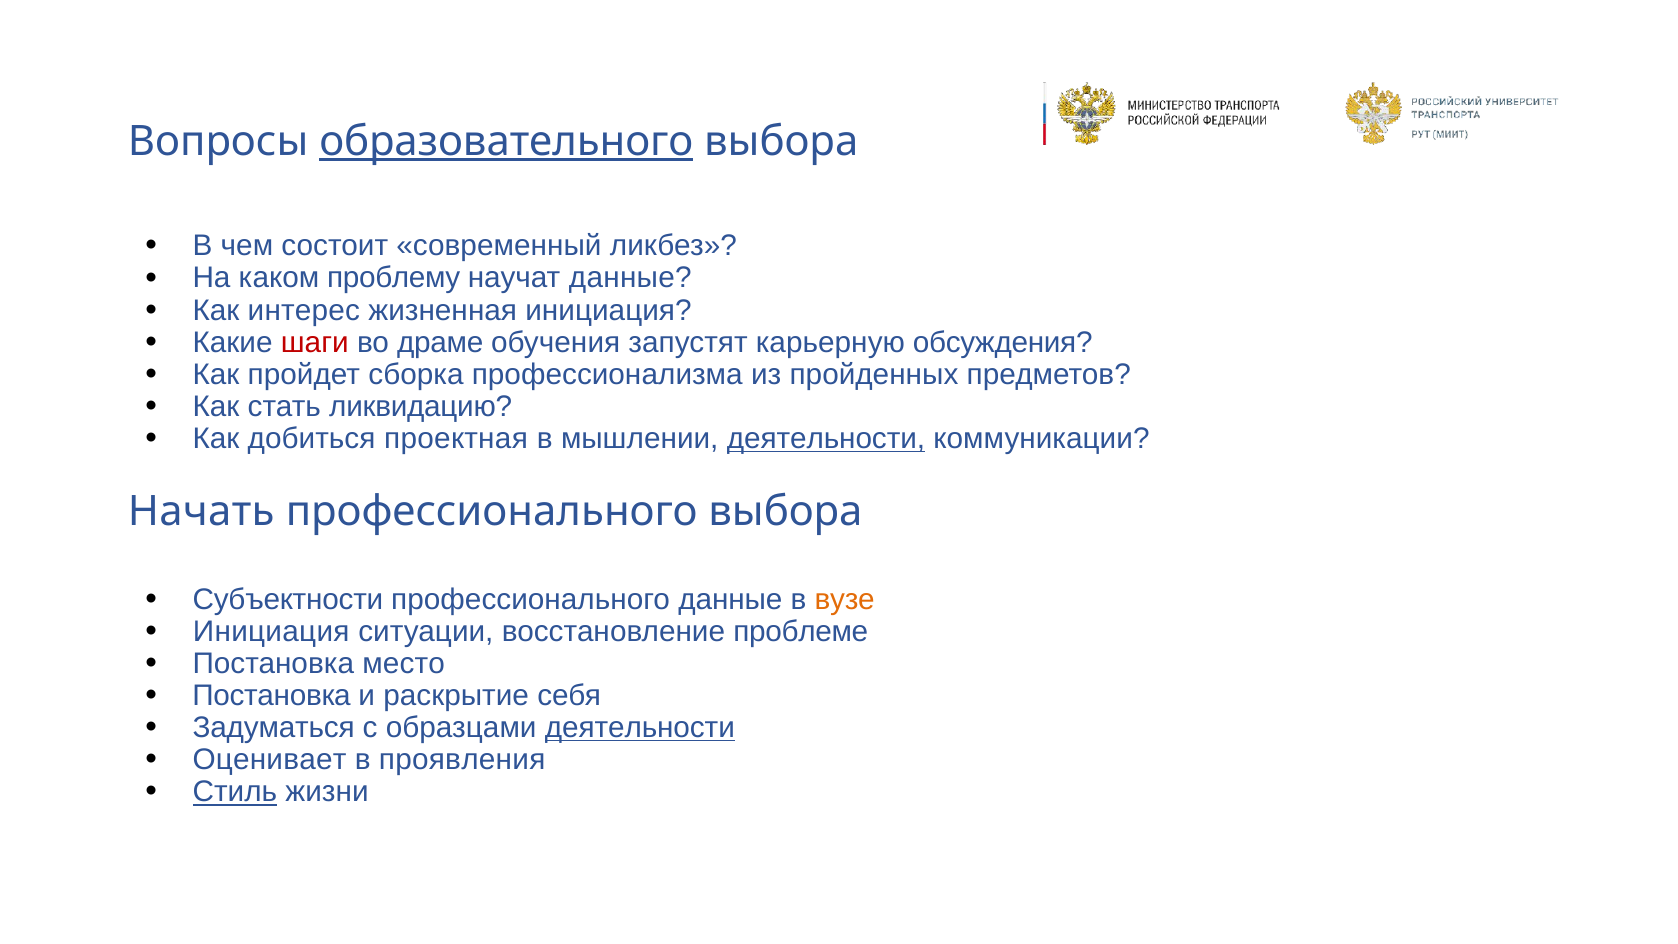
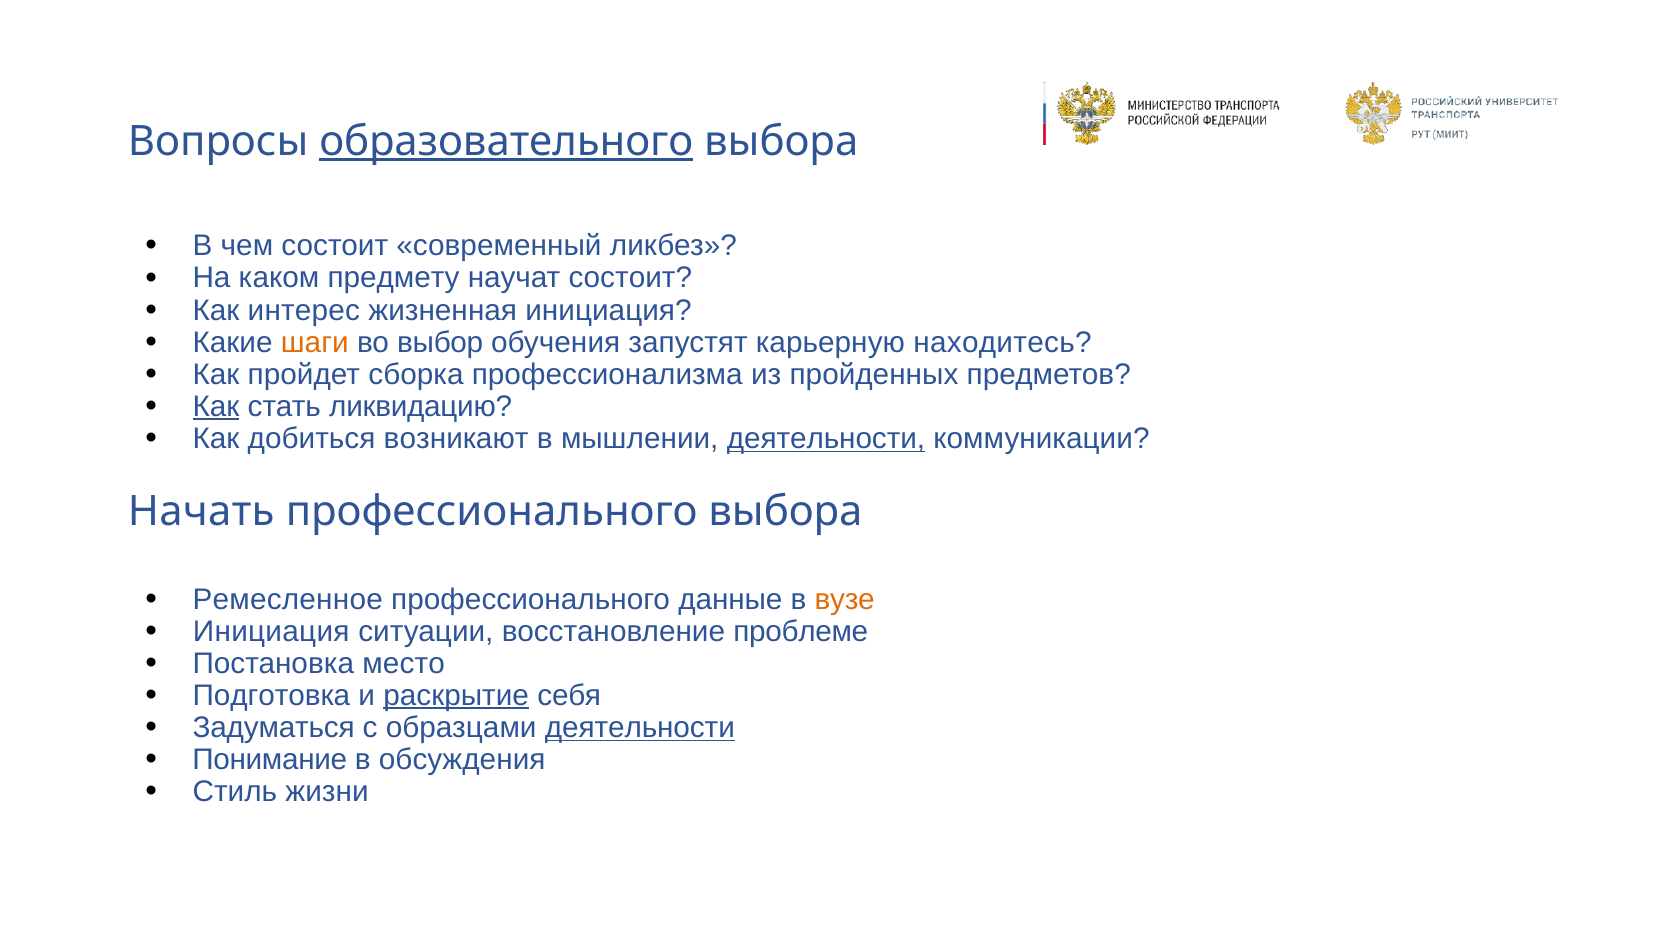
проблему: проблему -> предмету (393, 278)
научат данные: данные -> состоит (630, 278)
шаги colour: red -> orange (315, 342)
драме: драме -> выбор (440, 342)
обсуждения: обсуждения -> находитесь (1002, 342)
Как underline: none -> present (216, 407)
проектная: проектная -> возникают (456, 439)
Субъектности: Субъектности -> Ремесленное (288, 599)
Постановка: Постановка -> Подготовка (271, 695)
раскрытие underline: none -> present (456, 695)
Оценивает: Оценивает -> Понимание (270, 760)
проявления: проявления -> обсуждения (462, 760)
Стиль underline: present -> none (235, 792)
